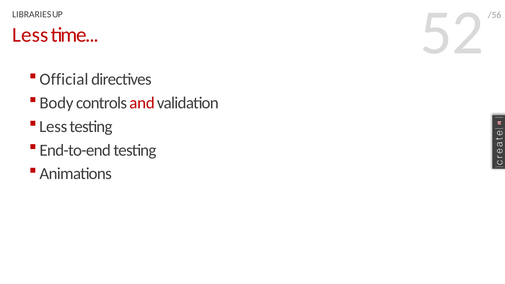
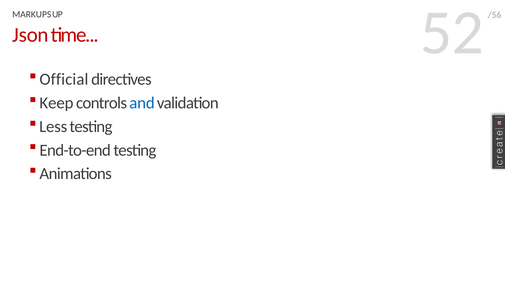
LIBRARIES: LIBRARIES -> MARKUPS (32, 15)
Less: Less -> Json (30, 35)
Body: Body -> Keep (56, 103)
and colour: red -> blue (142, 103)
